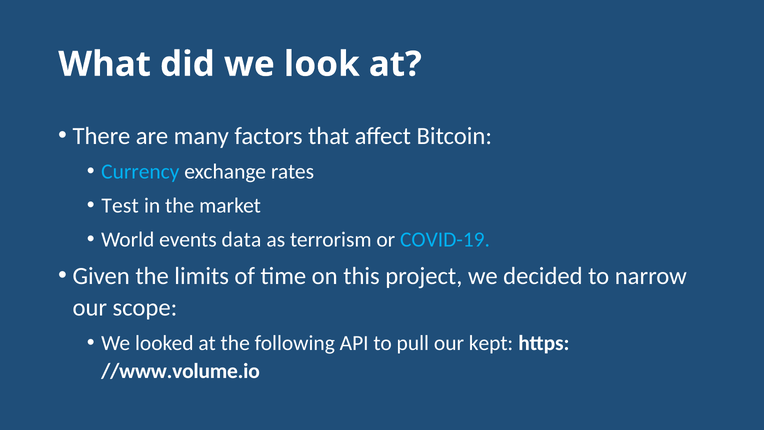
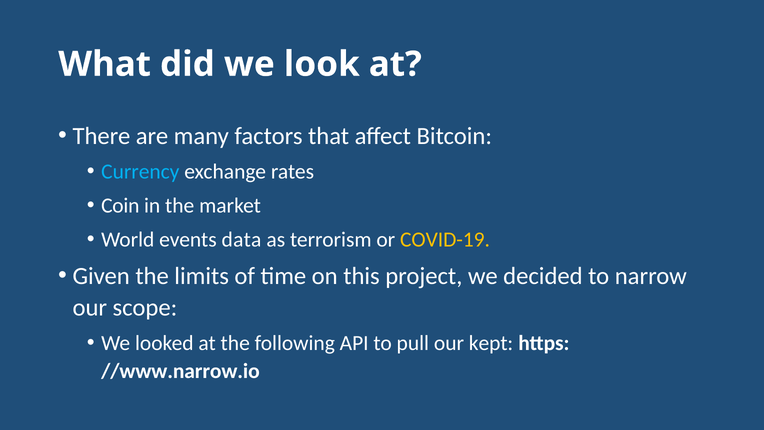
Test: Test -> Coin (120, 205)
COVID-19 colour: light blue -> yellow (445, 239)
//www.volume.io: //www.volume.io -> //www.narrow.io (180, 371)
